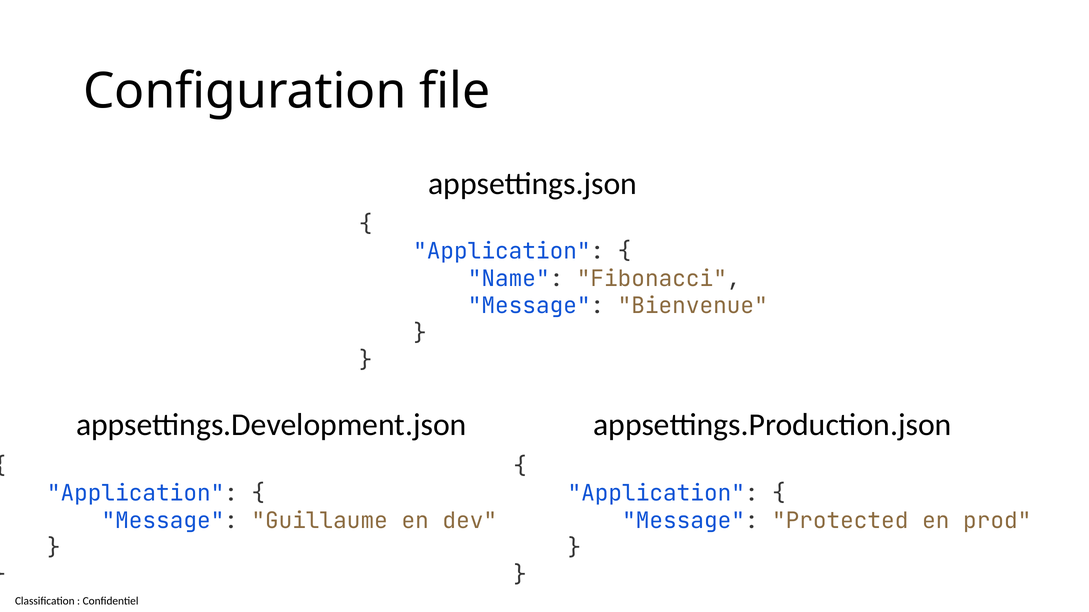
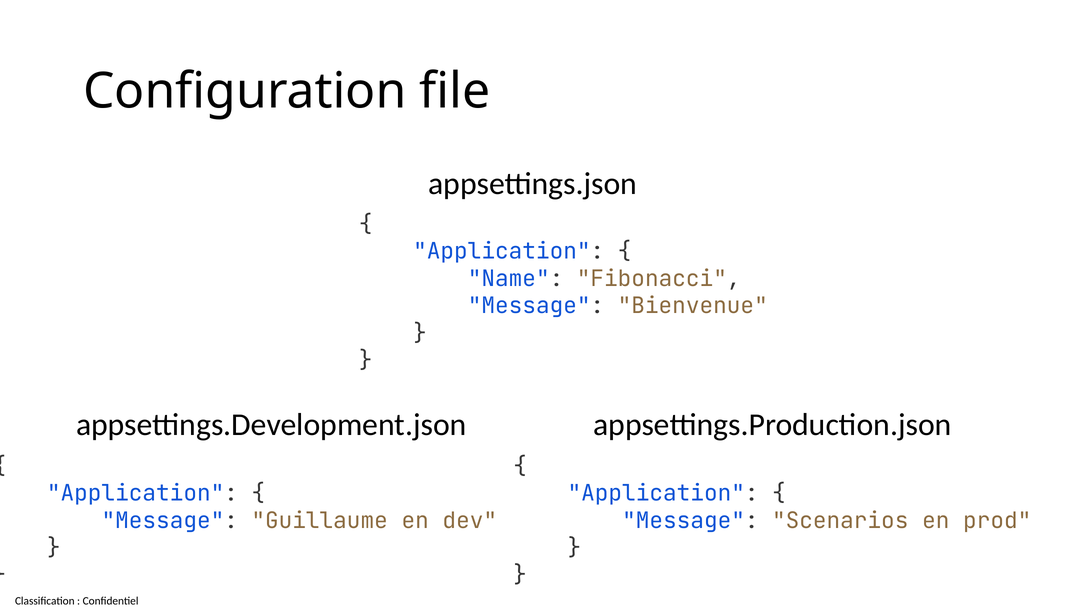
Protected: Protected -> Scenarios (840, 521)
